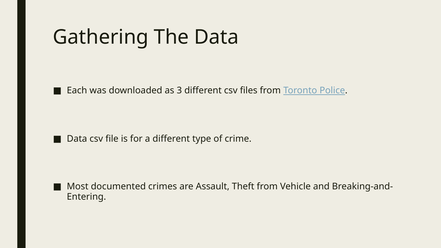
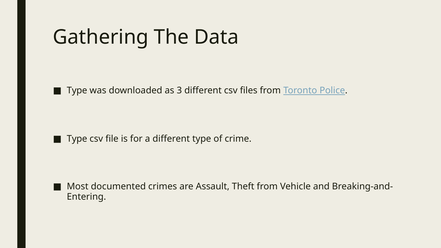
Each: Each -> Type (77, 90)
Data: Data -> Type (77, 139)
